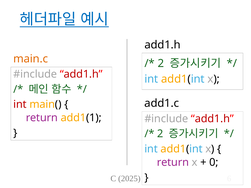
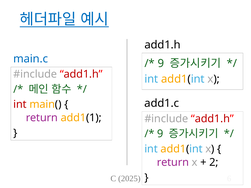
main.c colour: orange -> blue (31, 59)
2: 2 -> 9 (161, 64)
2: 2 -> 9 (160, 134)
0: 0 -> 2 (214, 163)
